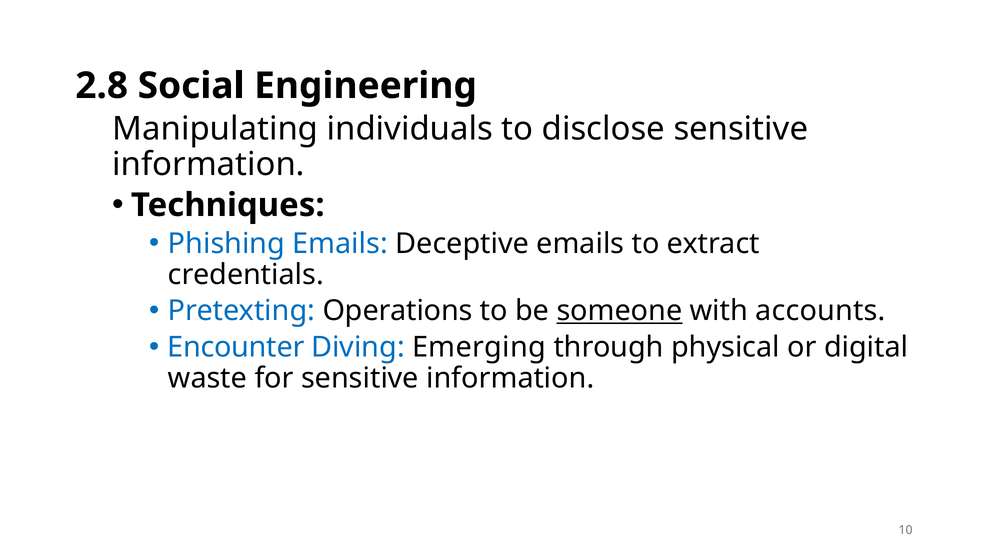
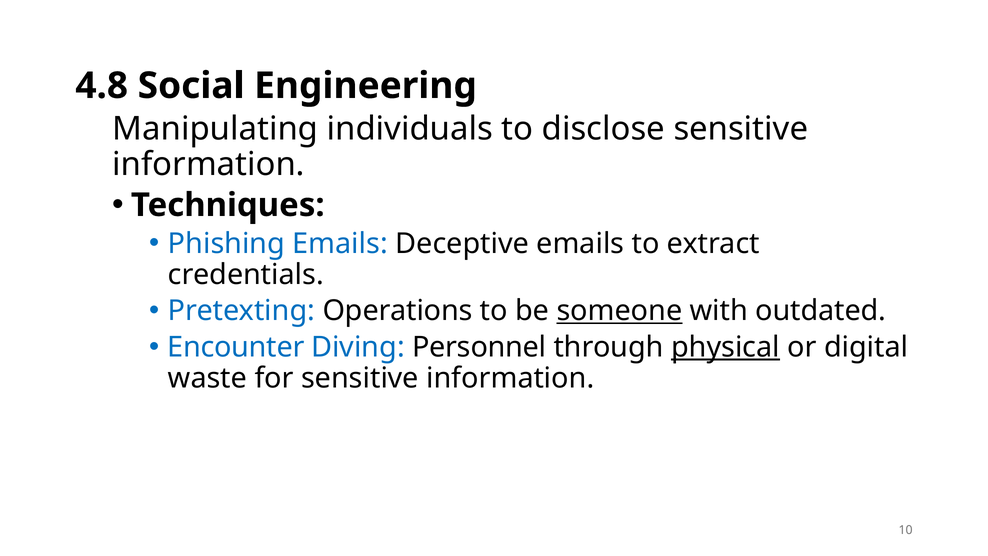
2.8: 2.8 -> 4.8 (102, 86)
accounts: accounts -> outdated (821, 311)
Emerging: Emerging -> Personnel (479, 347)
physical underline: none -> present (726, 347)
